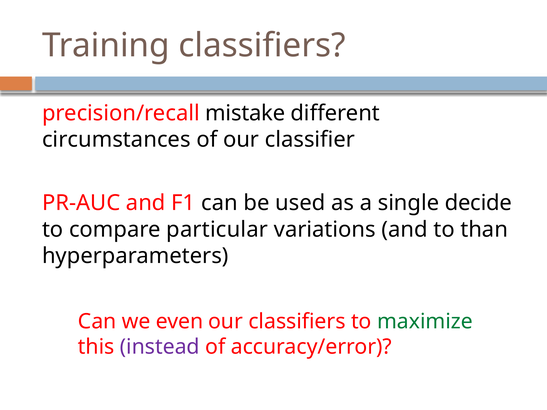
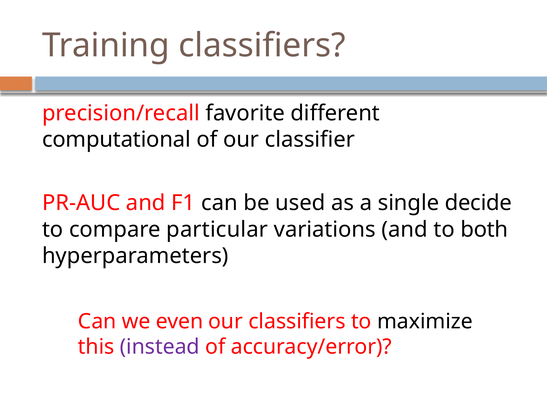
mistake: mistake -> favorite (245, 113)
circumstances: circumstances -> computational (116, 140)
than: than -> both (484, 230)
maximize colour: green -> black (425, 322)
